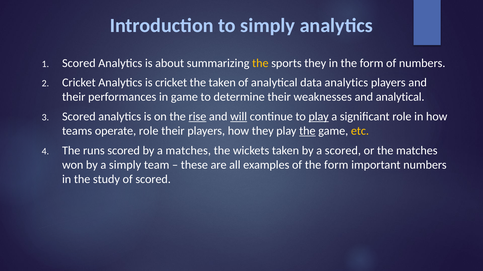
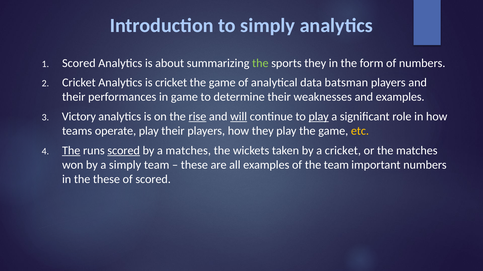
the colour: yellow -> light green (260, 63)
taken: taken -> game (222, 83)
data analytics: analytics -> batsman (346, 83)
and analytical: analytical -> examples (400, 97)
Scored: Scored -> Victory (79, 117)
operate role: role -> play (149, 131)
the underline: present -> none (307, 131)
The underline: none -> present (71, 151)
scored underline: none -> present (124, 151)
a scored: scored -> cricket (343, 151)
of the form: form -> team (336, 165)
the study: study -> these (106, 180)
